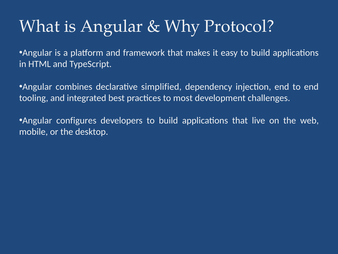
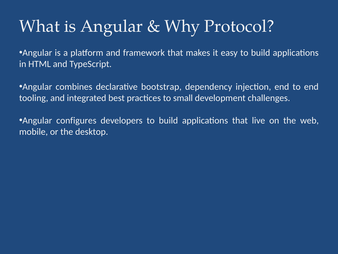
simplified: simplified -> bootstrap (161, 87)
most: most -> small (183, 98)
